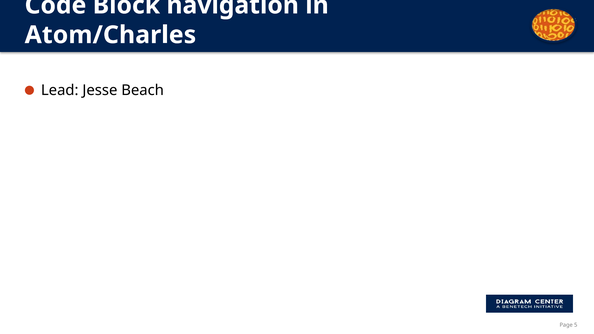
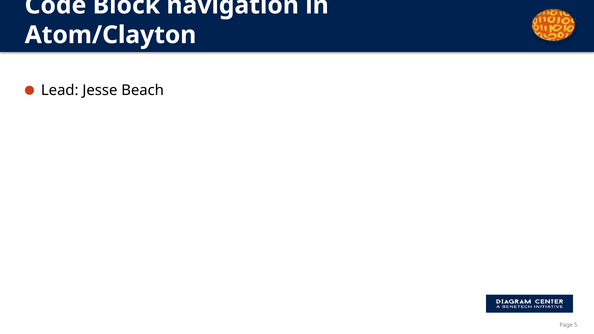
Atom/Charles: Atom/Charles -> Atom/Clayton (110, 35)
